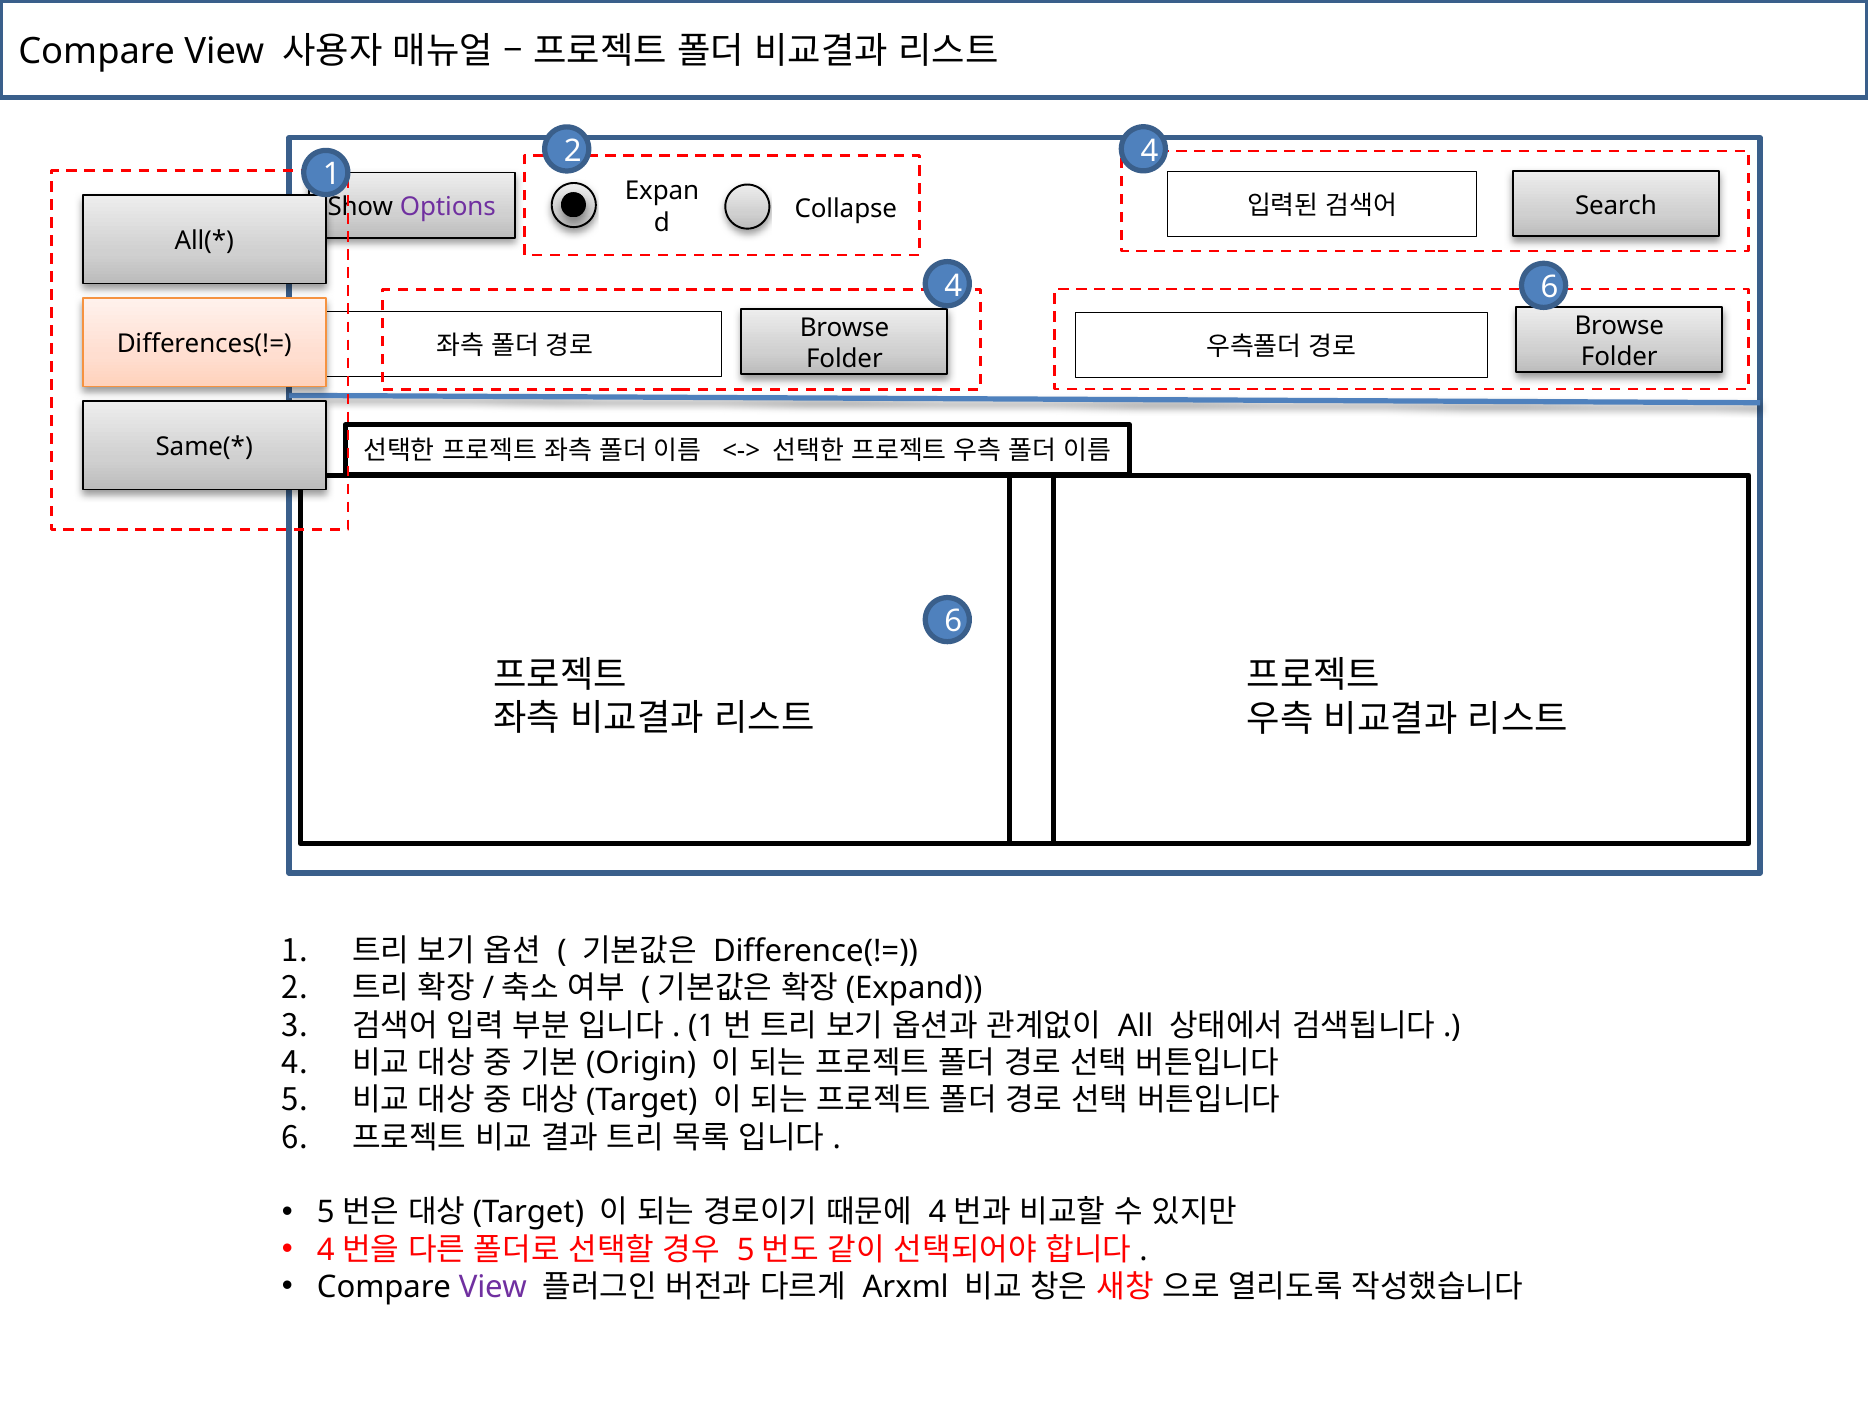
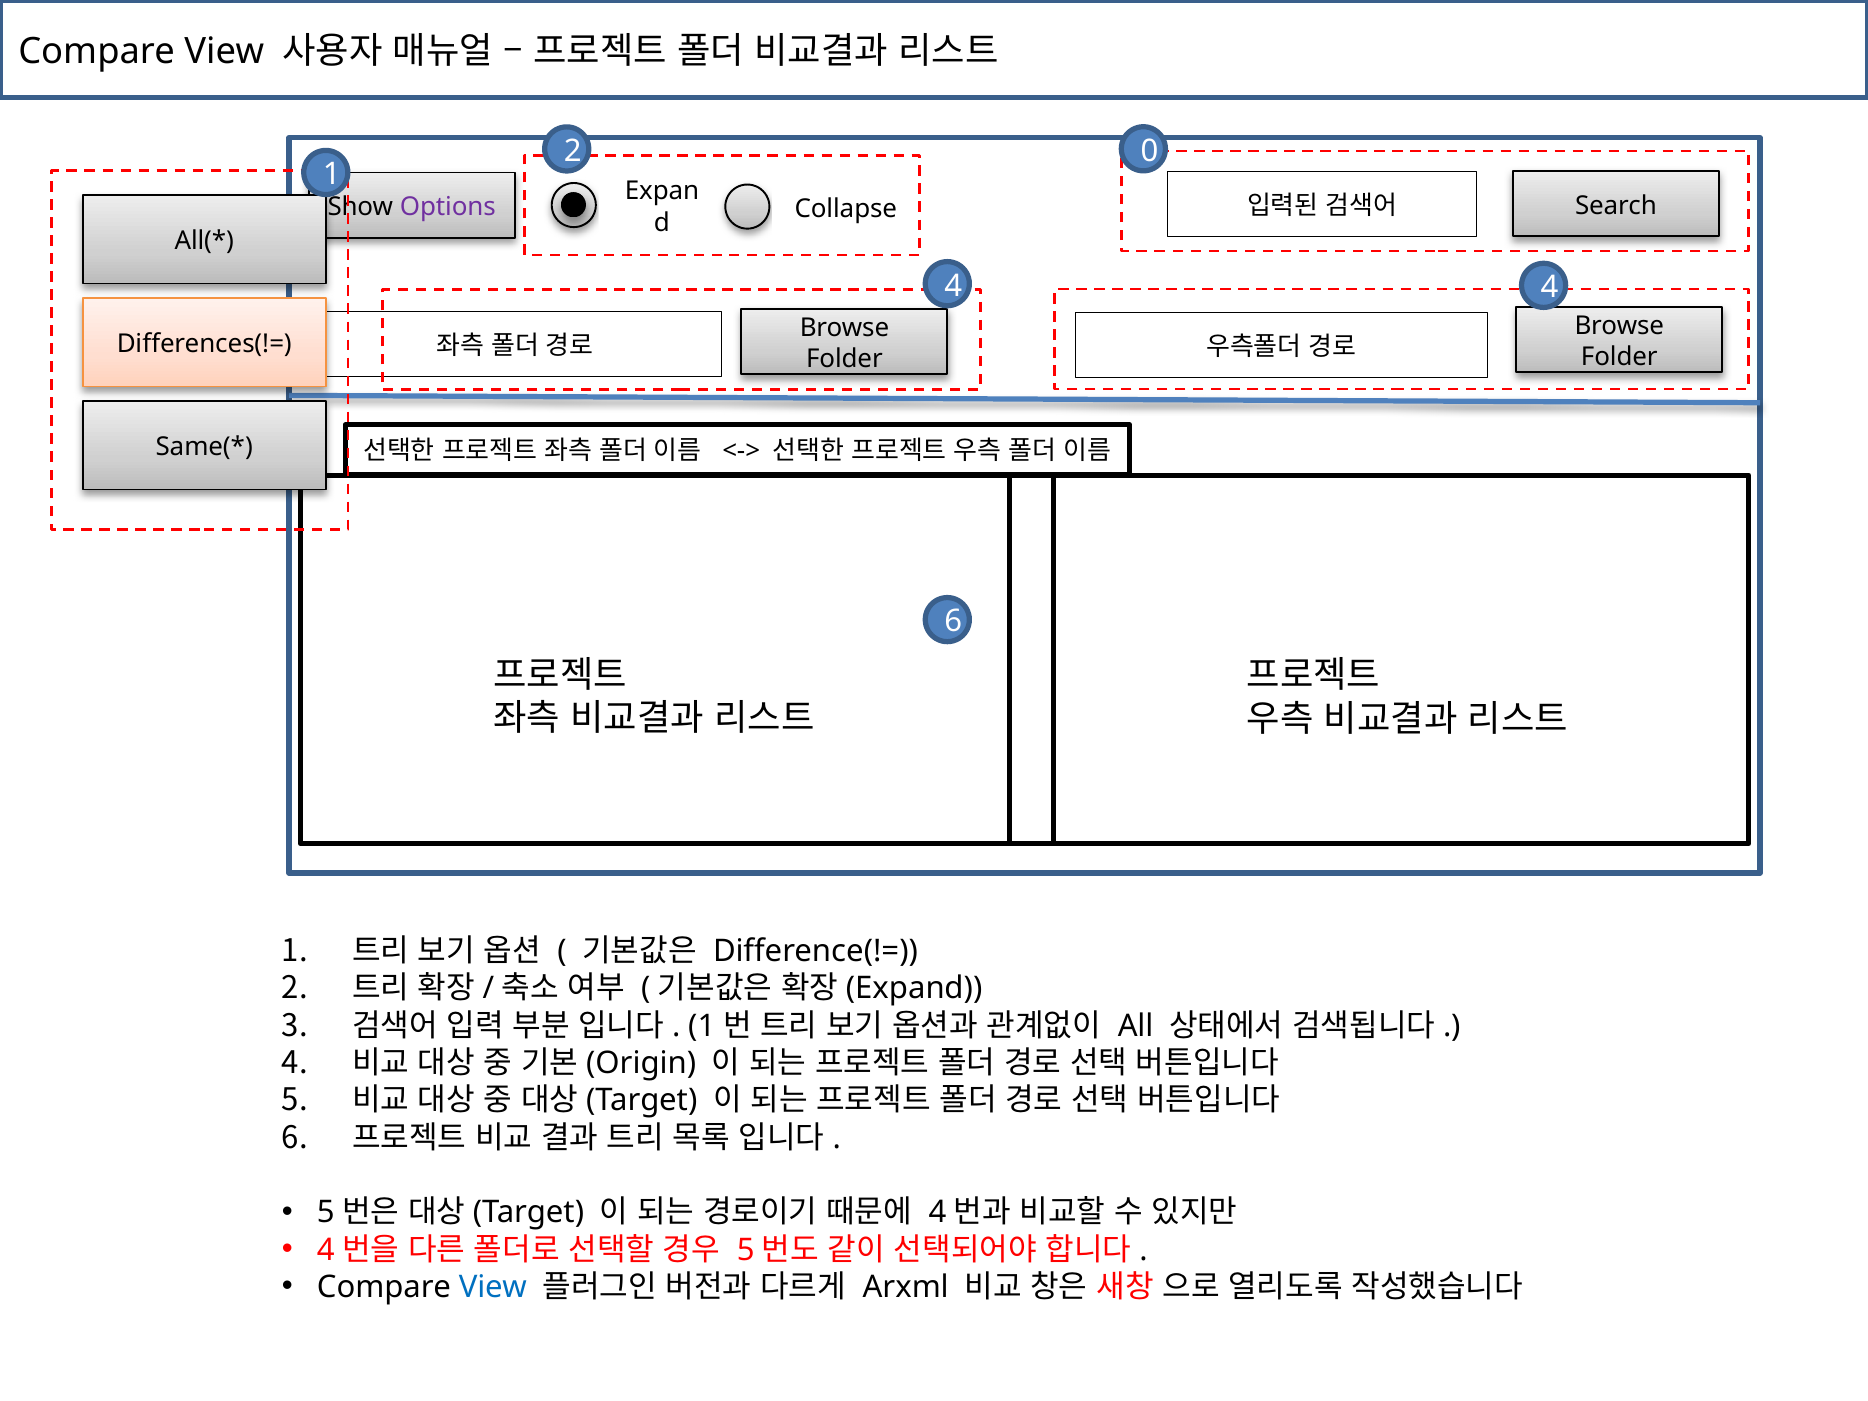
2 4: 4 -> 0 (1149, 151)
4 6: 6 -> 4 (1550, 287)
View colour: purple -> blue (493, 1287)
